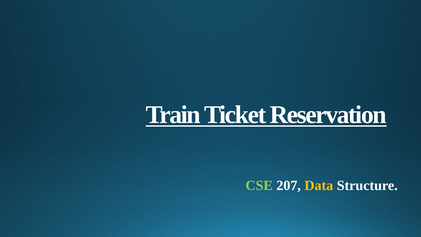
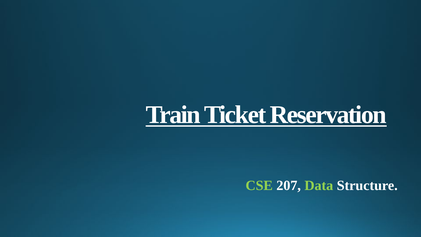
Data colour: yellow -> light green (319, 185)
